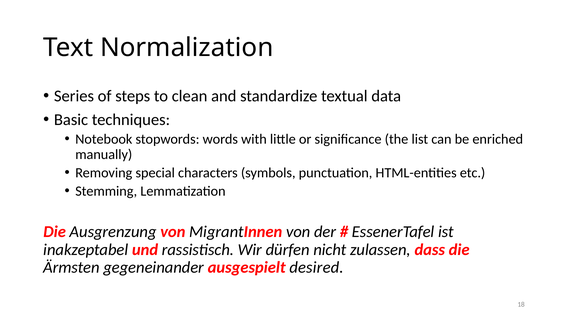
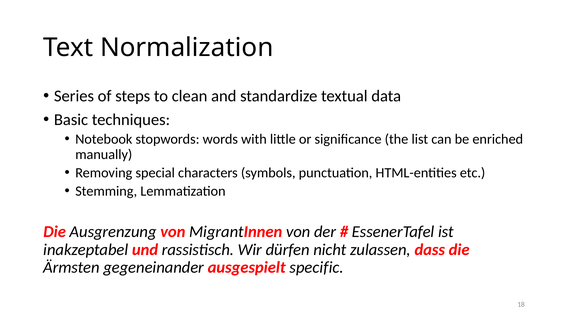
desired: desired -> specific (317, 268)
